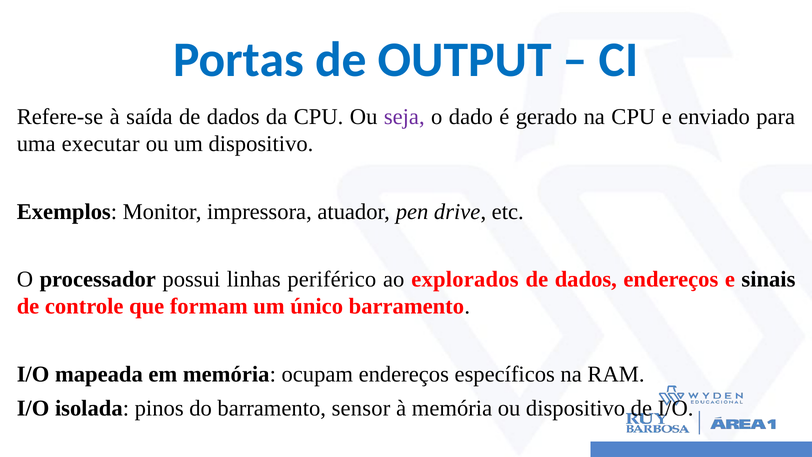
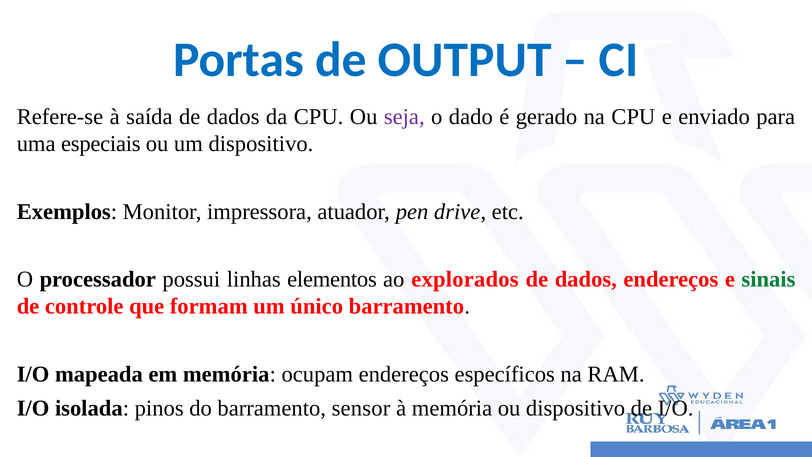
executar: executar -> especiais (101, 144)
periférico: periférico -> elementos (332, 279)
sinais colour: black -> green (768, 279)
